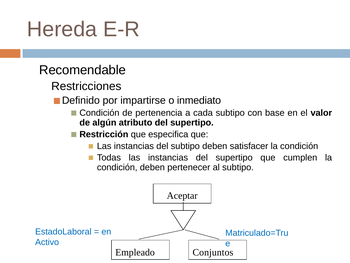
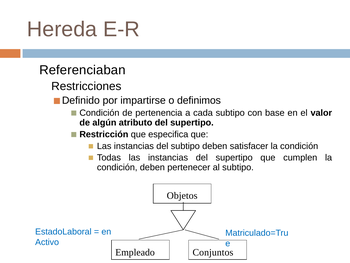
Recomendable: Recomendable -> Referenciaban (82, 70)
inmediato: inmediato -> definimos (199, 100)
Aceptar: Aceptar -> Objetos (182, 195)
